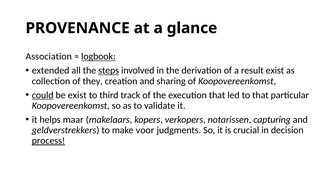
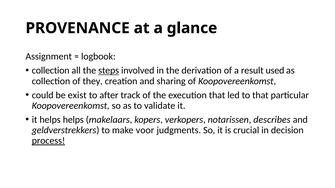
Association: Association -> Assignment (49, 57)
logbook underline: present -> none (98, 57)
extended: extended -> collection (51, 71)
result exist: exist -> used (275, 71)
could underline: present -> none (43, 95)
third: third -> after (109, 95)
helps maar: maar -> helps (73, 120)
capturing: capturing -> describes (272, 120)
